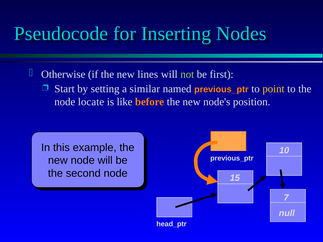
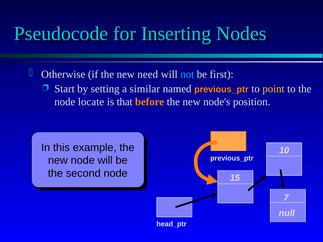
lines: lines -> need (148, 74)
not colour: light green -> light blue (187, 74)
like: like -> that (125, 102)
